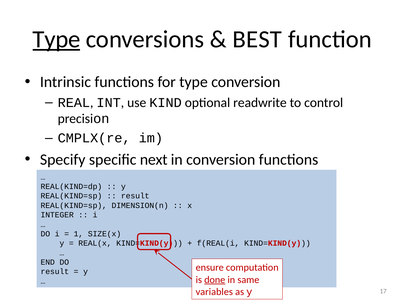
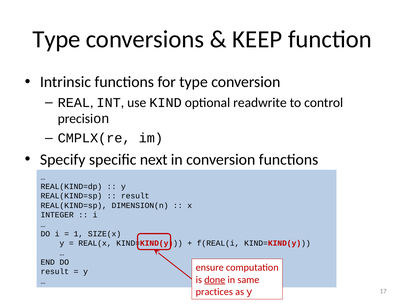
Type underline: present -> none (57, 39)
BEST: BEST -> KEEP (257, 39)
variables: variables -> practices (214, 292)
